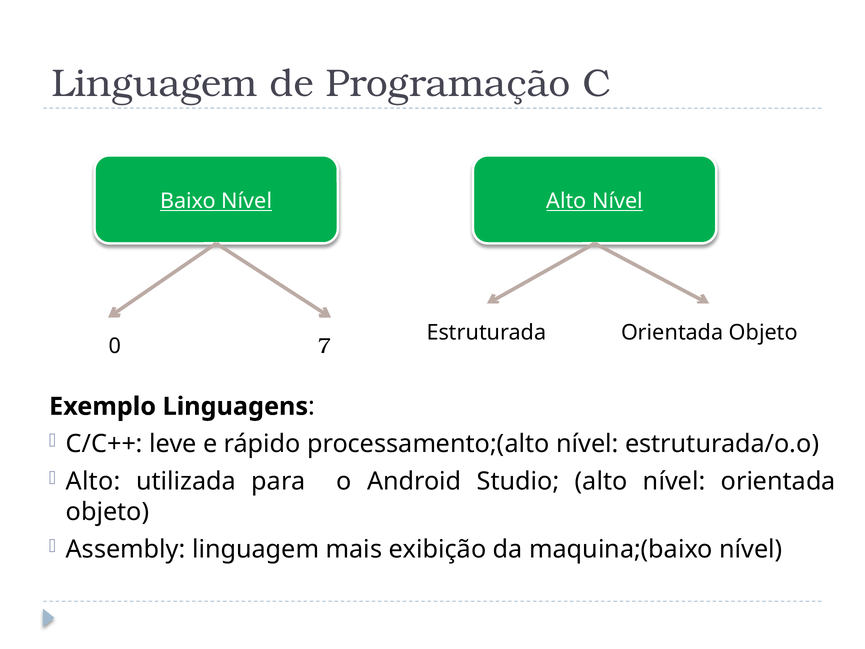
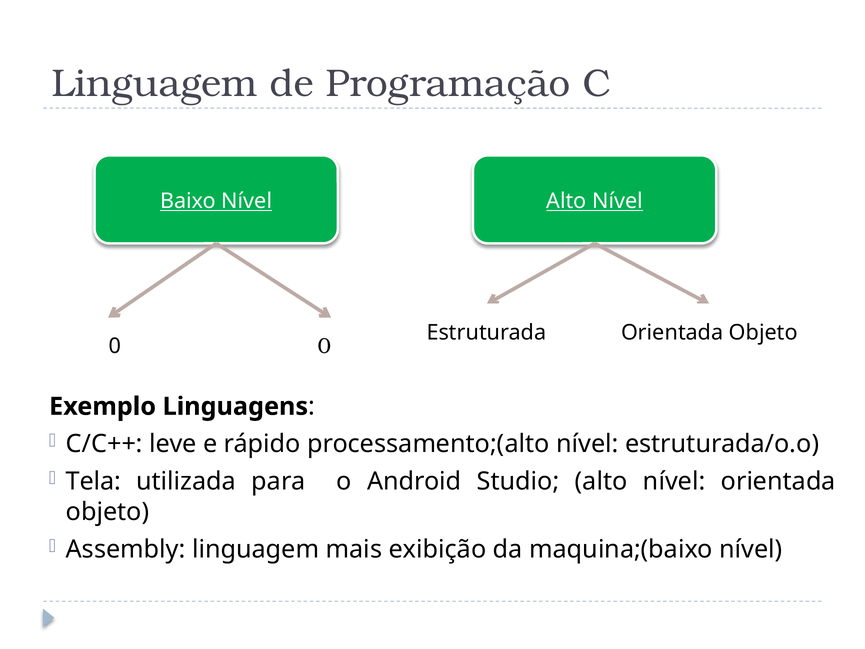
0 7: 7 -> 0 (324, 346)
Alto: Alto -> Tela (93, 481)
